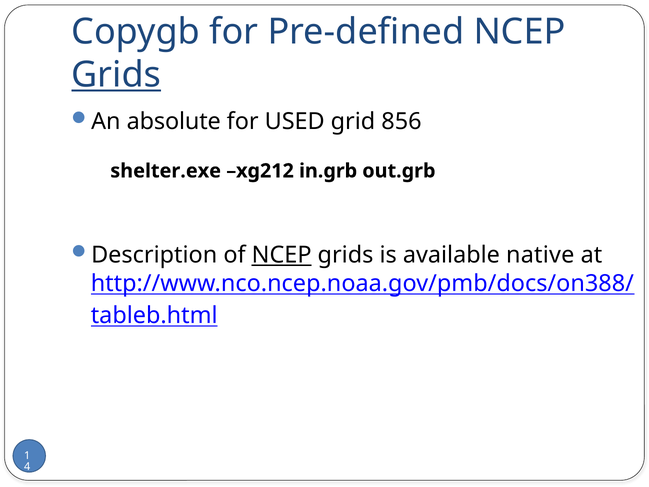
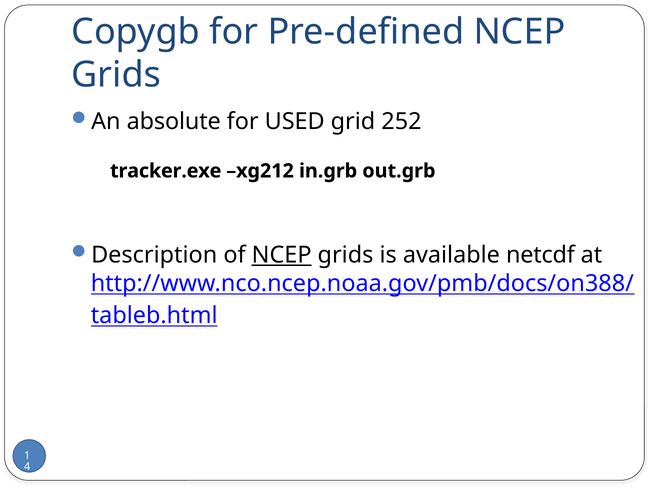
Grids underline: present -> none (116, 75)
856: 856 -> 252 (401, 122)
shelter.exe: shelter.exe -> tracker.exe (166, 171)
native: native -> netcdf (540, 255)
